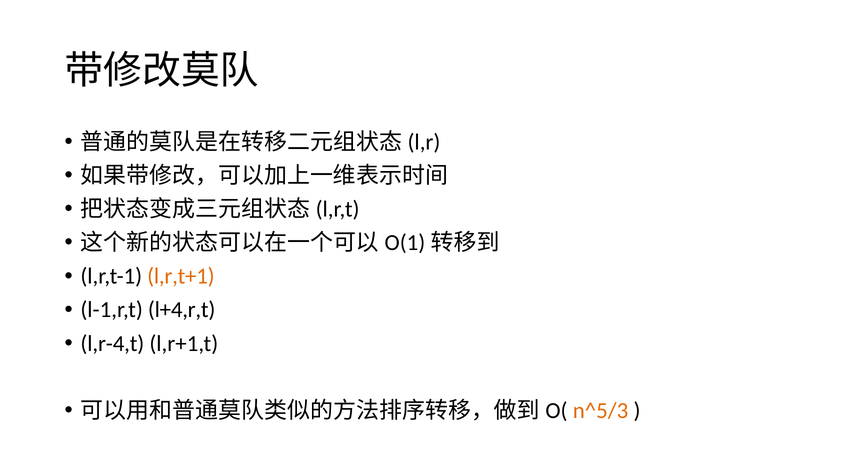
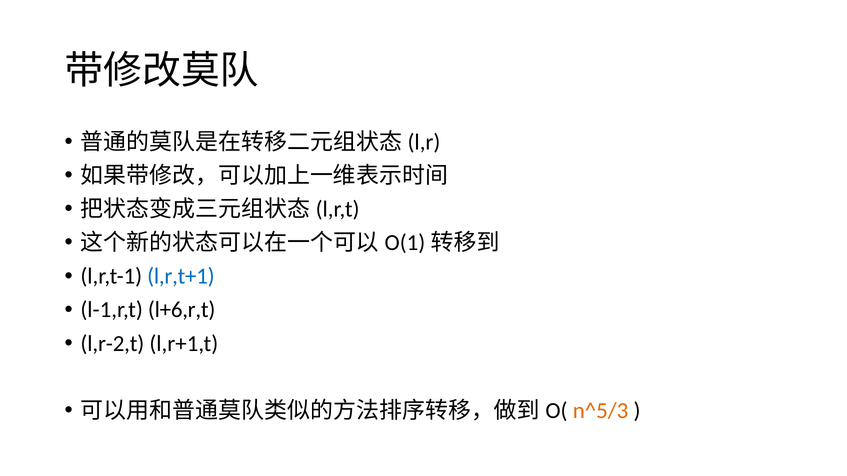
l,r,t+1 colour: orange -> blue (181, 277)
l+4,r,t: l+4,r,t -> l+6,r,t (182, 310)
l,r-4,t: l,r-4,t -> l,r-2,t (112, 344)
